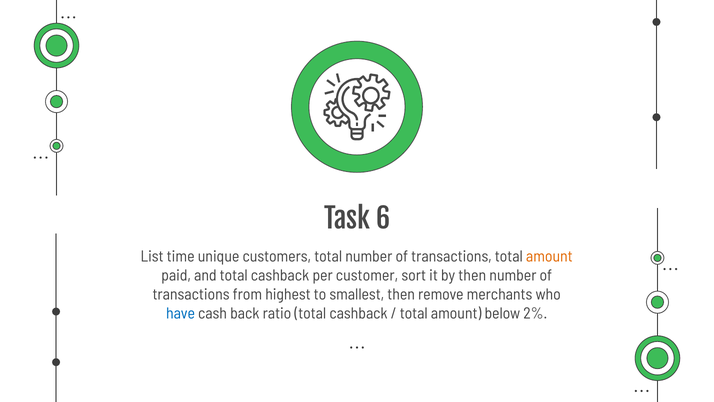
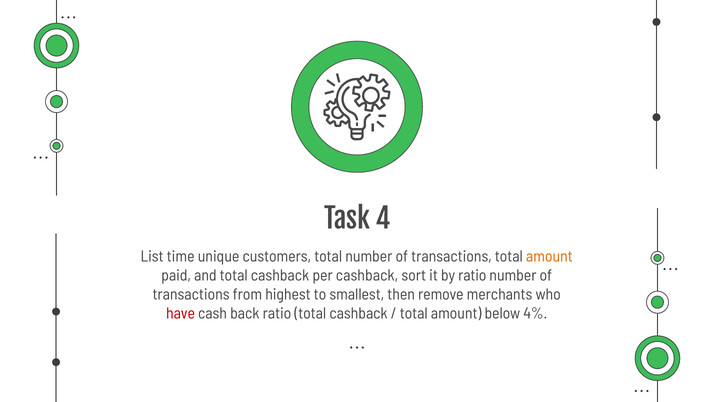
6: 6 -> 4 (383, 219)
per customer: customer -> cashback (367, 275)
by then: then -> ratio (472, 275)
have colour: blue -> red (181, 313)
2%: 2% -> 4% (535, 313)
